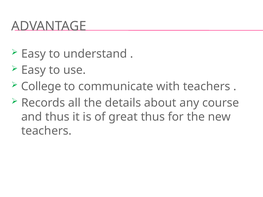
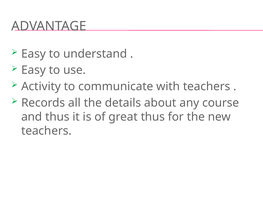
College: College -> Activity (41, 87)
